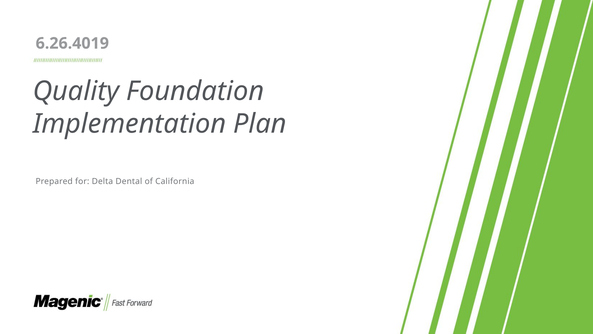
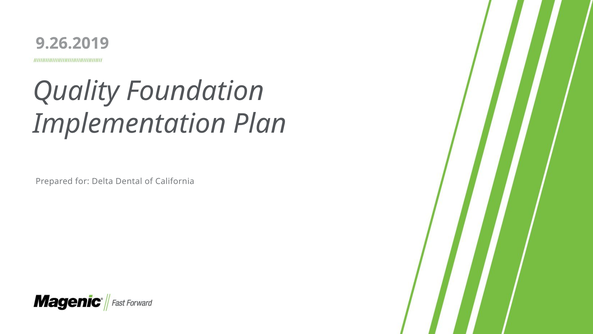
6.26.4019: 6.26.4019 -> 9.26.2019 (72, 43)
